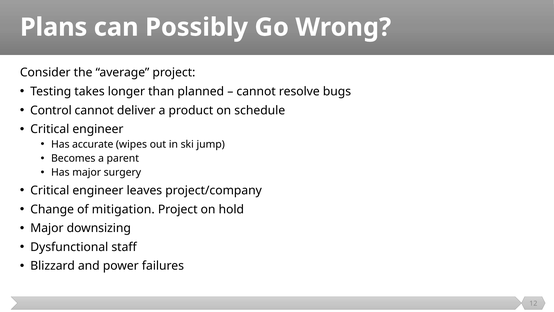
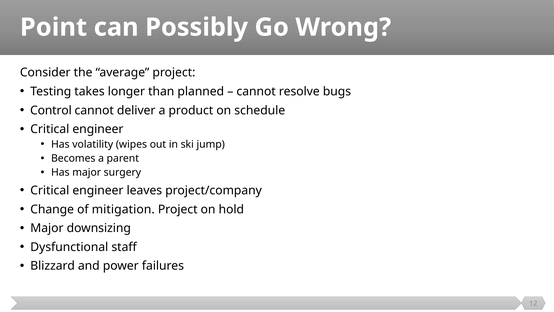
Plans: Plans -> Point (54, 27)
accurate: accurate -> volatility (93, 144)
